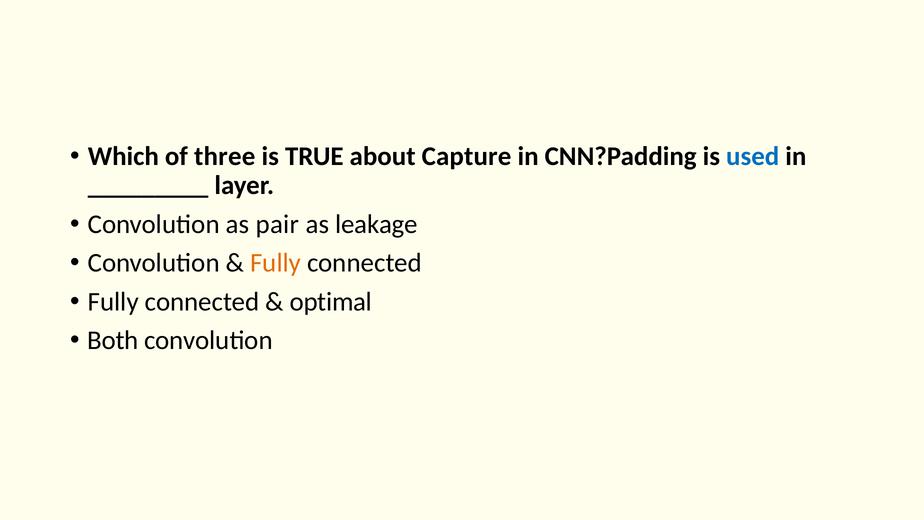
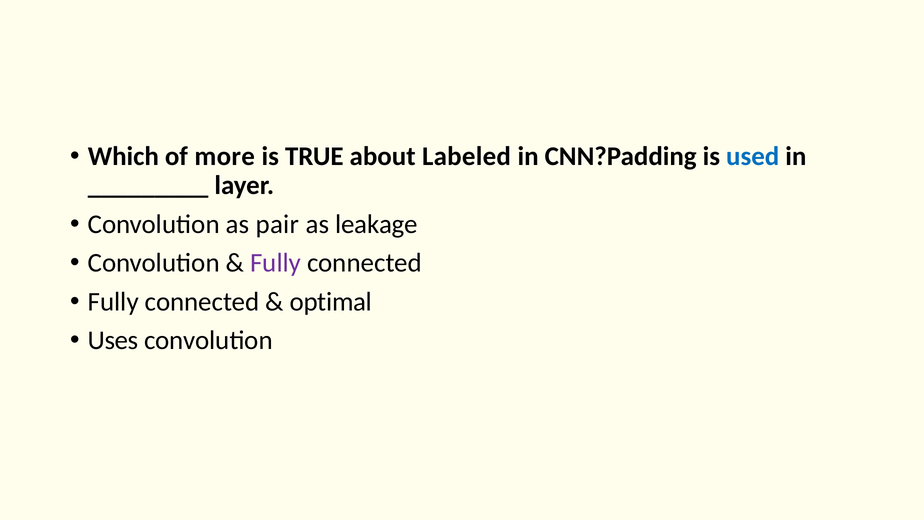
three: three -> more (225, 156)
Capture: Capture -> Labeled (466, 156)
Fully colour: orange -> purple (276, 263)
Both: Both -> Uses (113, 340)
